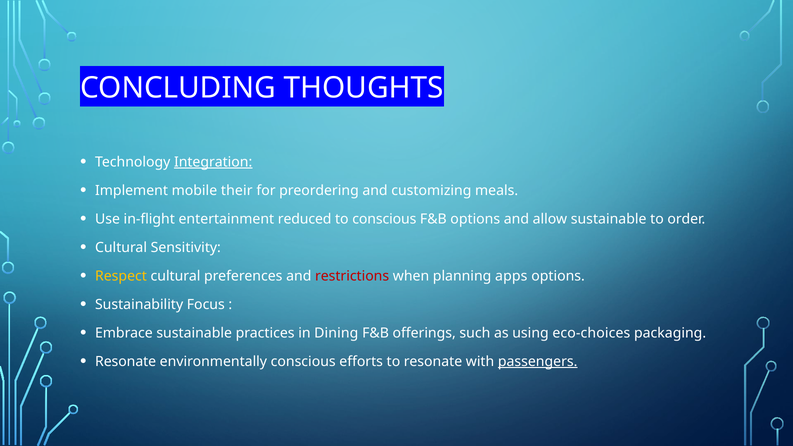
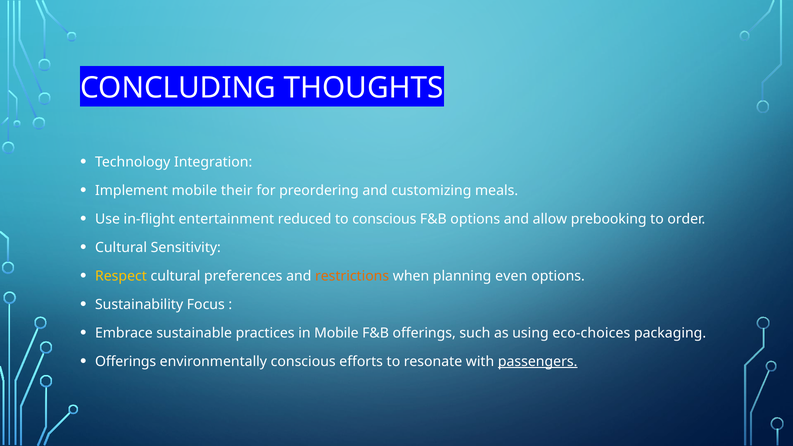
Integration underline: present -> none (213, 162)
allow sustainable: sustainable -> prebooking (609, 219)
restrictions colour: red -> orange (352, 276)
apps: apps -> even (511, 276)
in Dining: Dining -> Mobile (336, 333)
Resonate: Resonate -> Offerings (126, 362)
